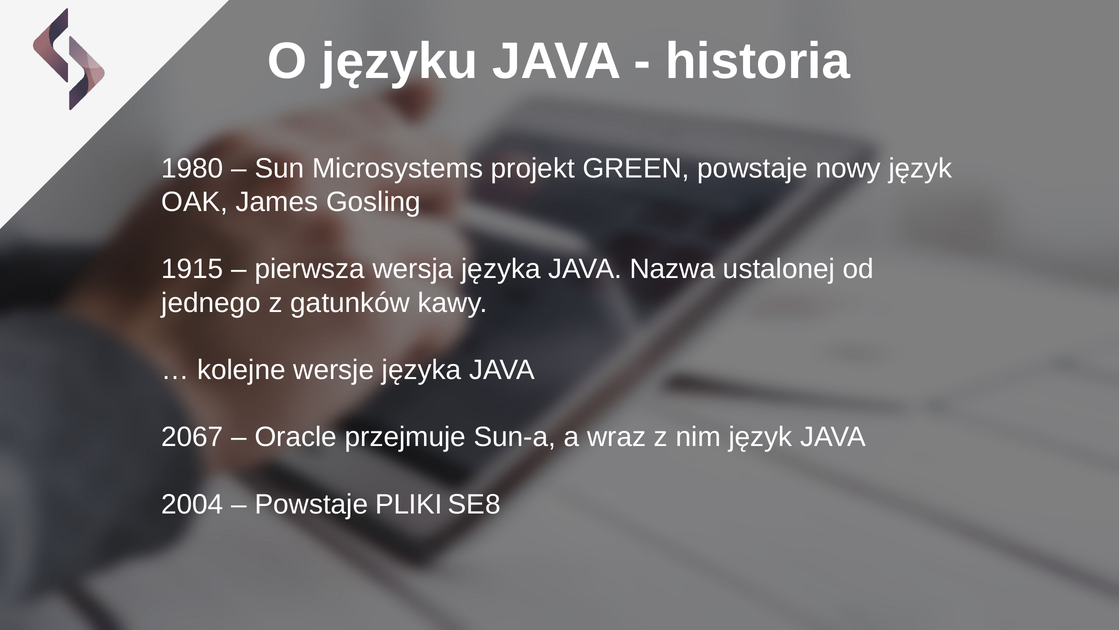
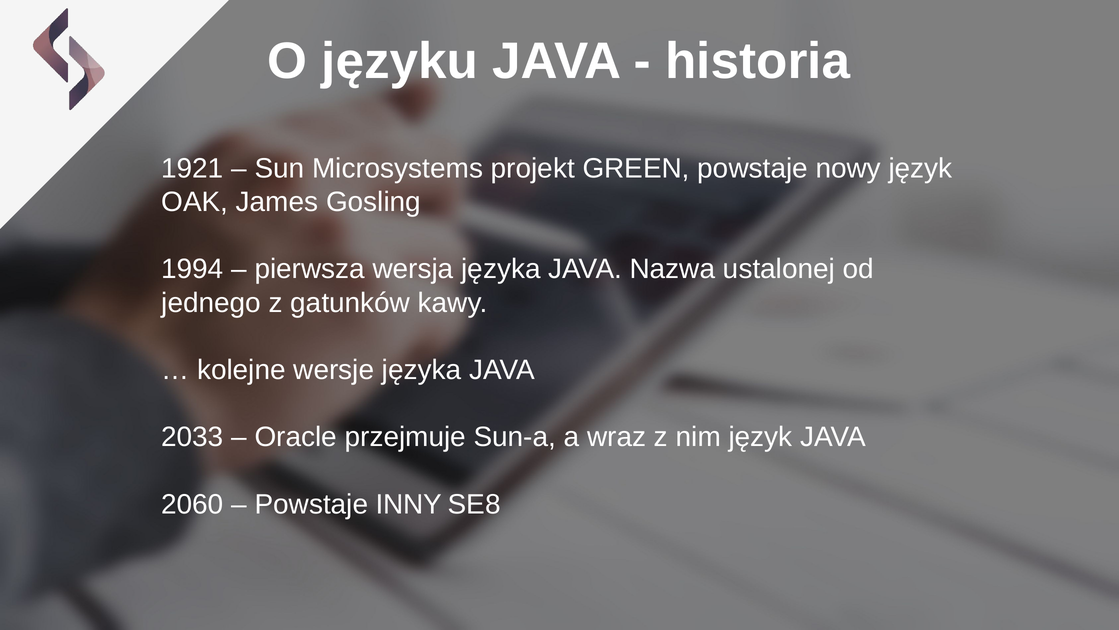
1980: 1980 -> 1921 (192, 168)
1915: 1915 -> 1994 (192, 269)
2067: 2067 -> 2033 (192, 437)
2004: 2004 -> 2060 (192, 504)
PLIKI: PLIKI -> INNY (409, 504)
